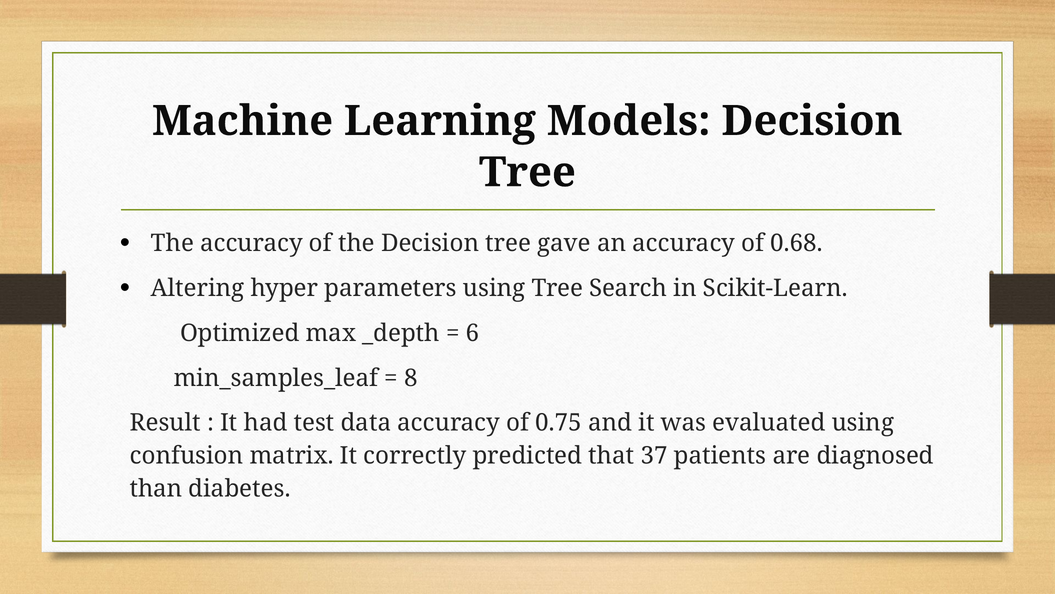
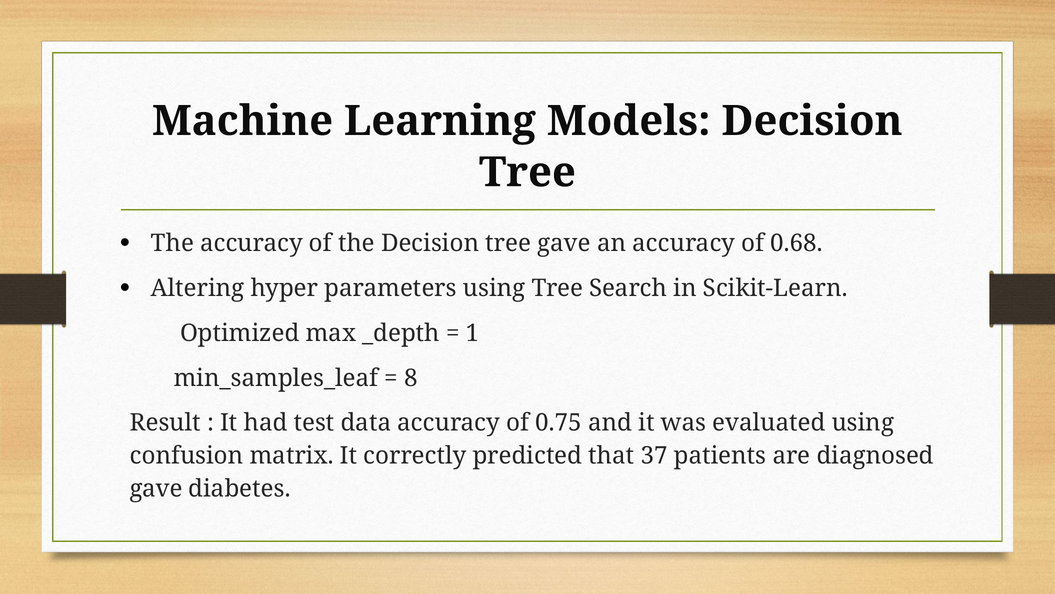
6: 6 -> 1 (473, 333)
than: than -> gave (156, 489)
